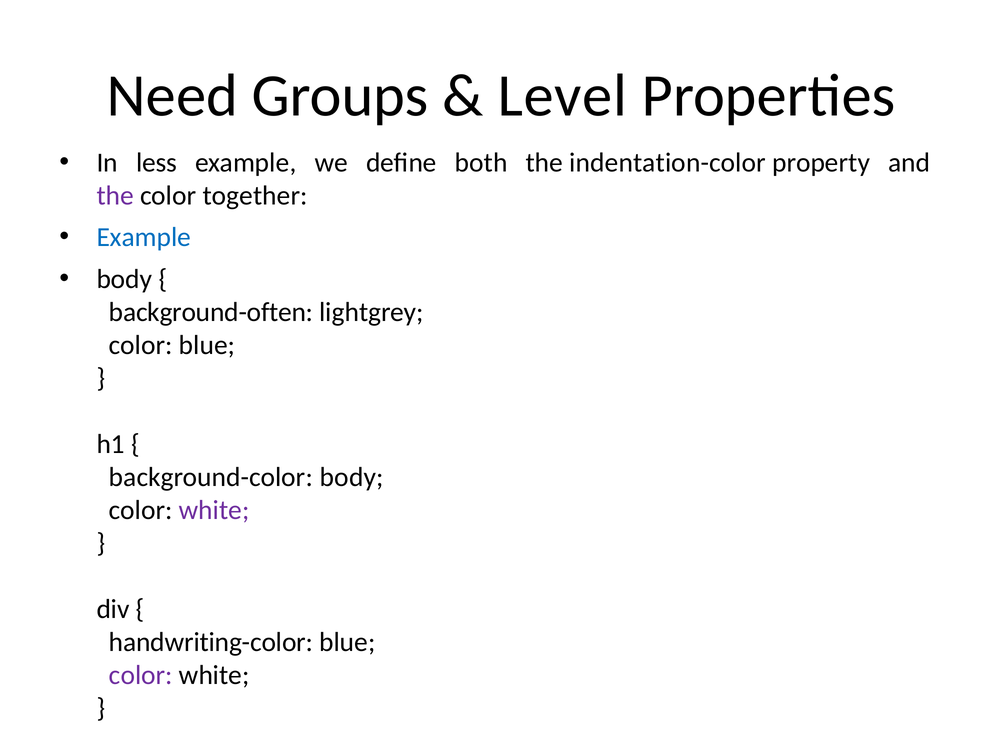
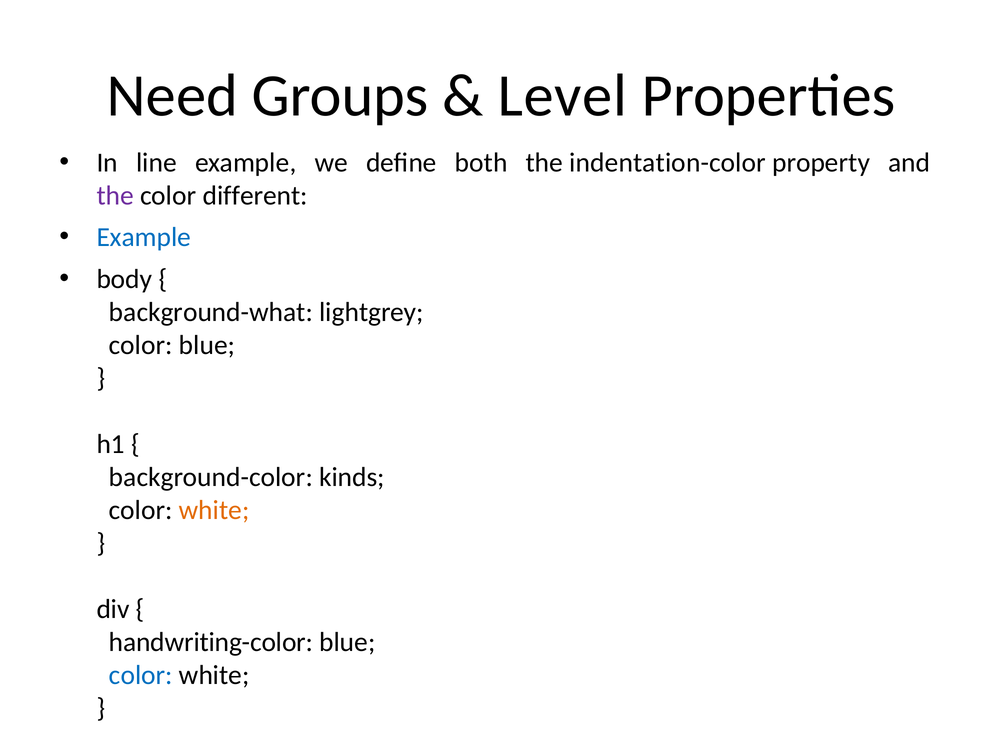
less: less -> line (156, 163)
together: together -> different (255, 196)
background-often: background-often -> background-what (211, 312)
background-color body: body -> kinds (352, 477)
white colour: purple -> orange (214, 510)
color colour: purple -> blue (141, 675)
